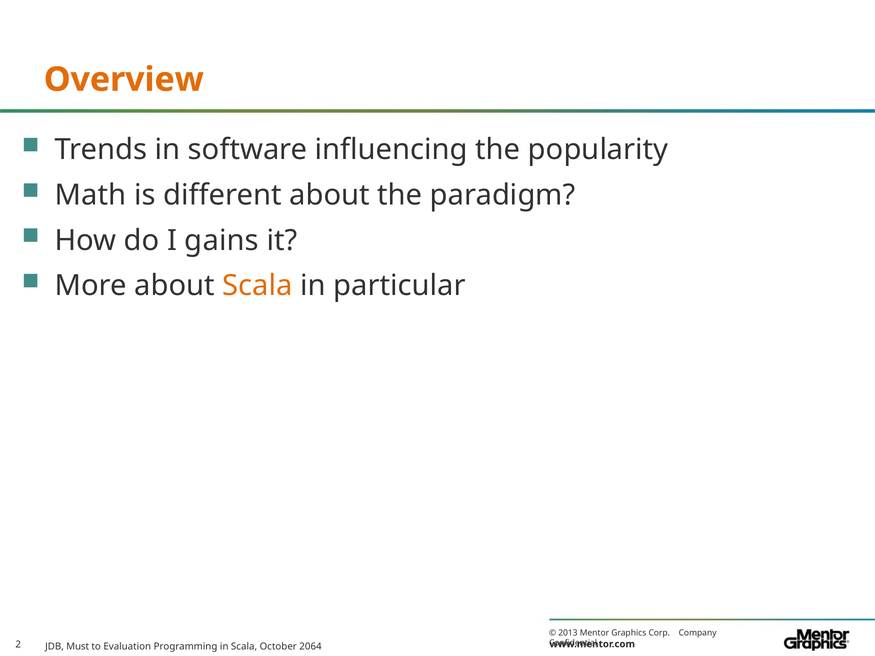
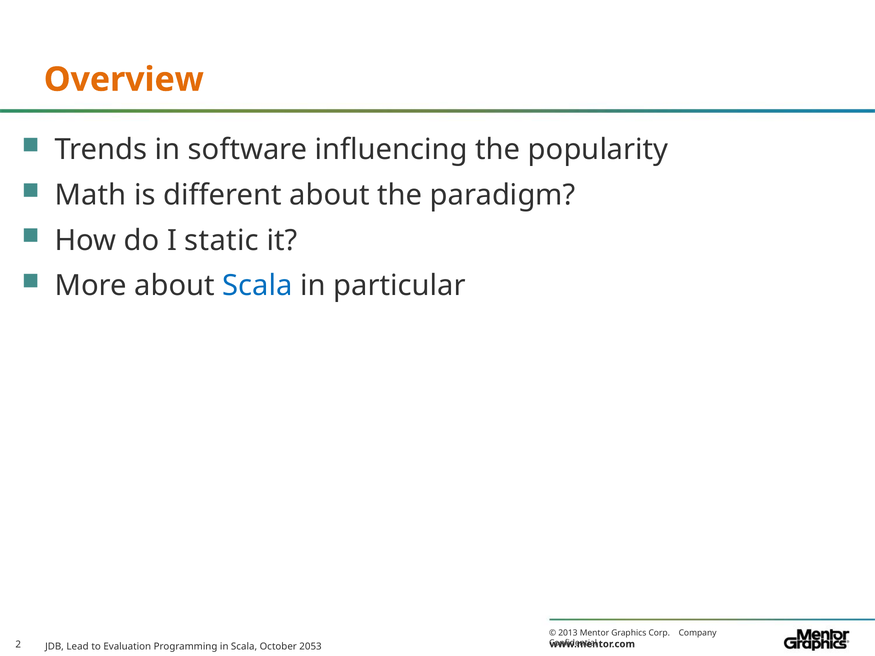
gains: gains -> static (222, 241)
Scala colour: orange -> blue (257, 286)
Must: Must -> Lead (78, 647)
2064: 2064 -> 2053 (311, 647)
